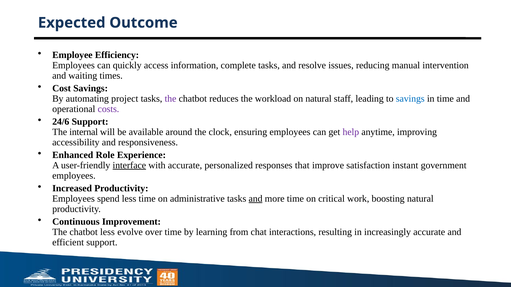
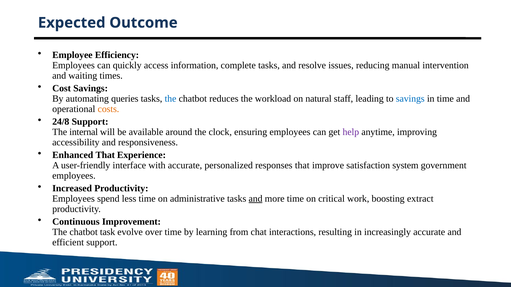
project: project -> queries (125, 99)
the colour: purple -> blue (170, 99)
costs colour: purple -> orange (108, 109)
24/6: 24/6 -> 24/8 (61, 122)
Enhanced Role: Role -> That (105, 155)
interface underline: present -> none (129, 166)
instant: instant -> system (405, 166)
boosting natural: natural -> extract (420, 199)
chatbot less: less -> task (108, 232)
